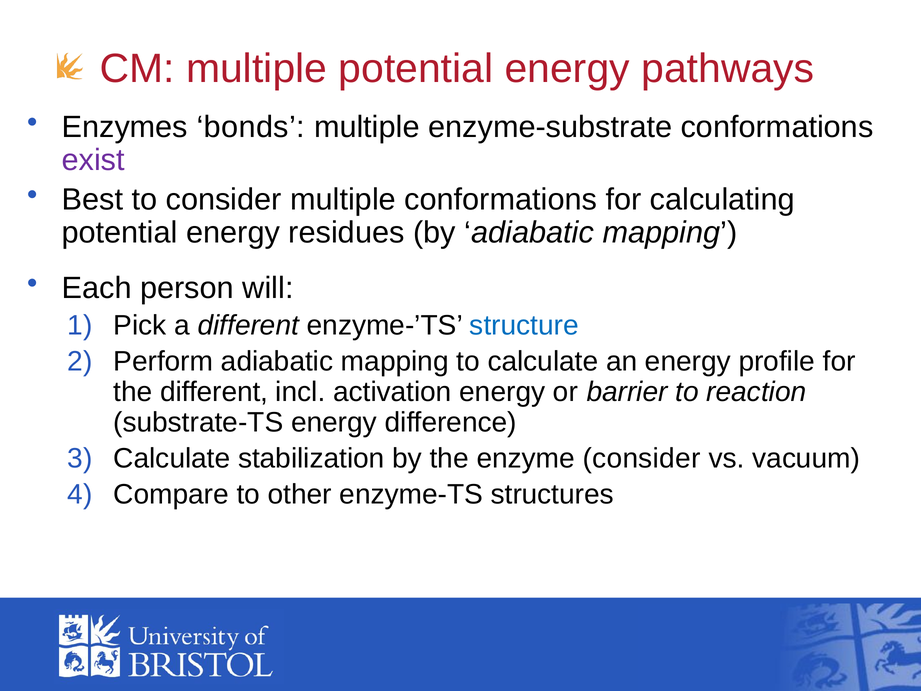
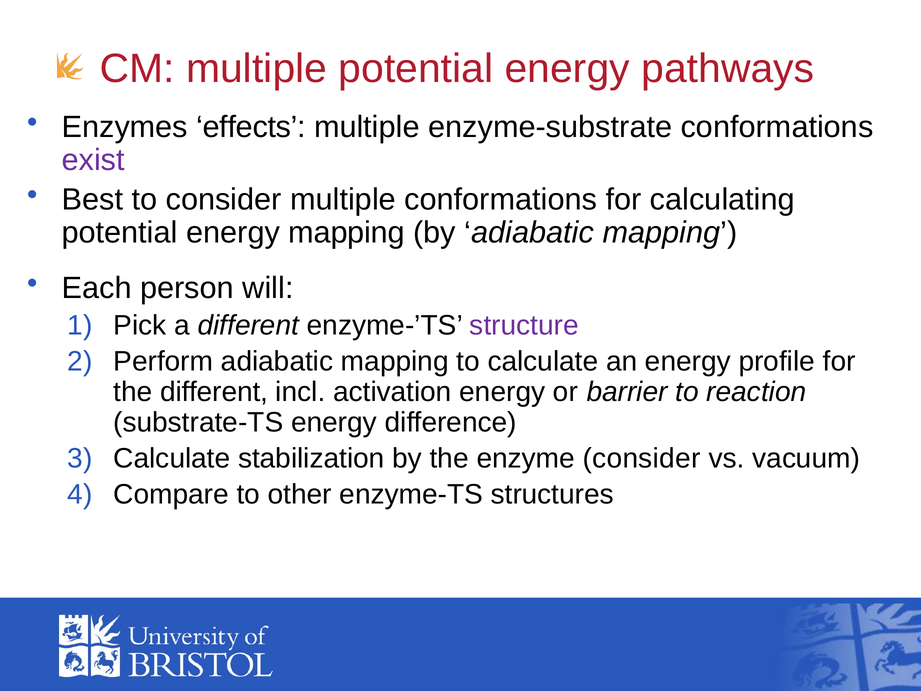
bonds: bonds -> effects (251, 127)
energy residues: residues -> mapping (347, 232)
structure colour: blue -> purple (524, 326)
